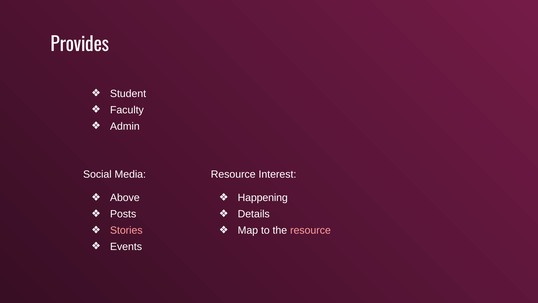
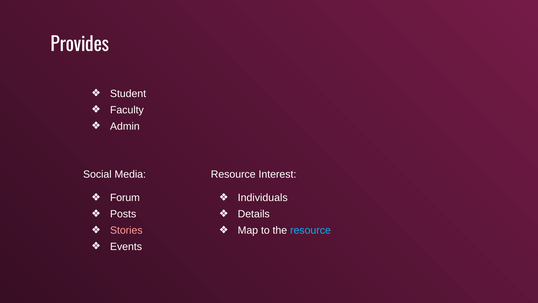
Above: Above -> Forum (125, 198)
Happening: Happening -> Individuals (263, 198)
resource colour: pink -> light blue (310, 230)
